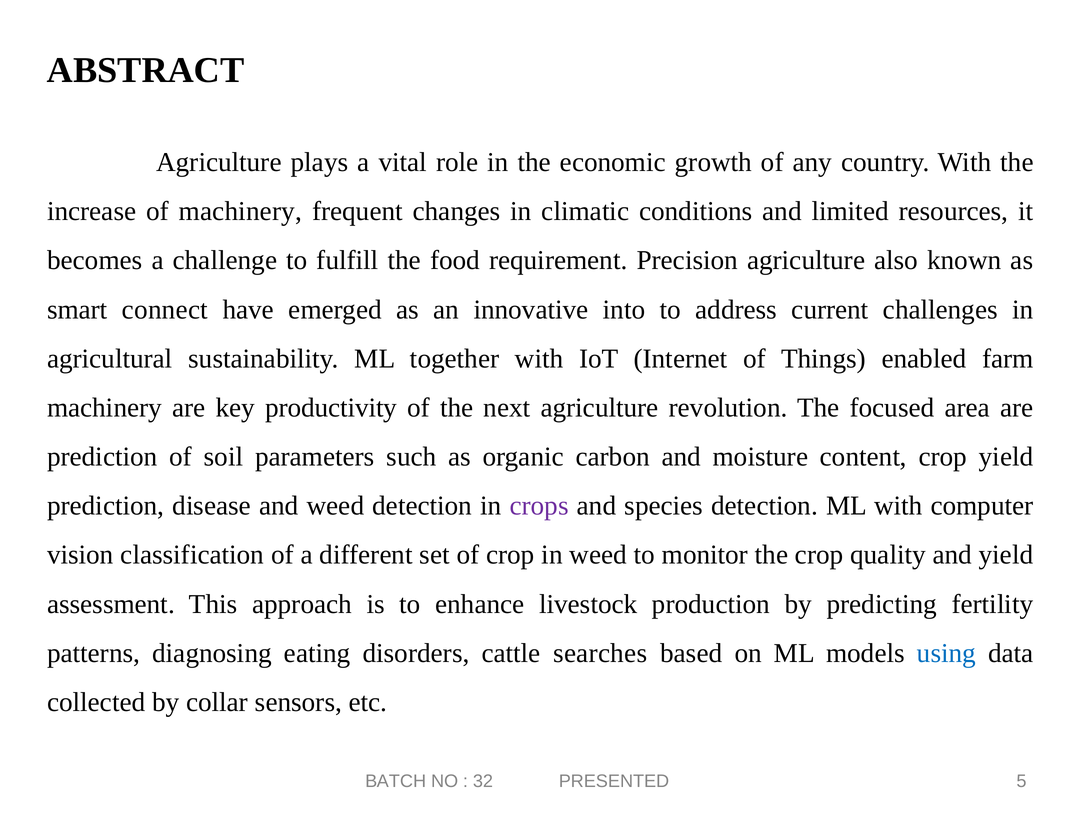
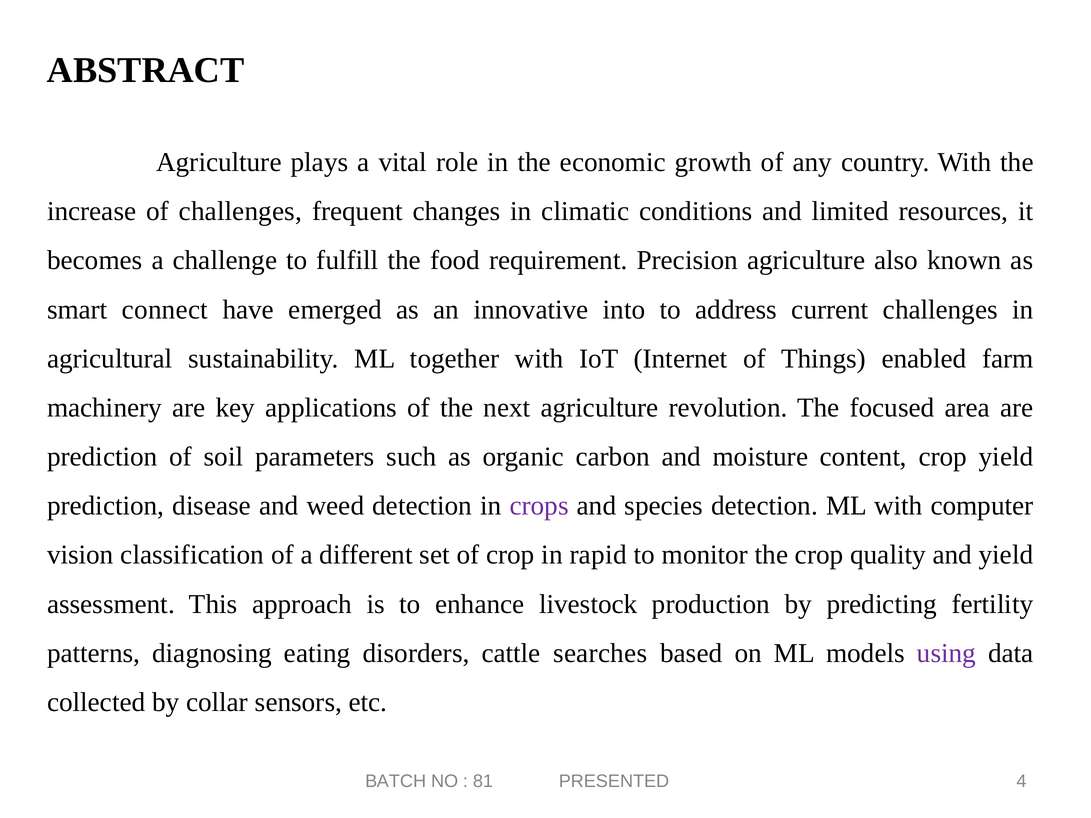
of machinery: machinery -> challenges (240, 211)
productivity: productivity -> applications (331, 408)
in weed: weed -> rapid (598, 555)
using colour: blue -> purple (946, 653)
32: 32 -> 81 (483, 781)
5: 5 -> 4 (1021, 781)
